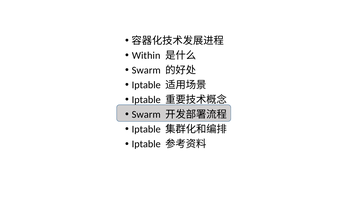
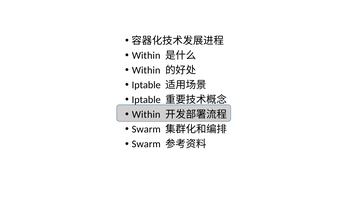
Swarm: Swarm -> Within (146, 70)
Swarm: Swarm -> Within (146, 114)
Iptable: Iptable -> Swarm (146, 129)
Iptable: Iptable -> Swarm (146, 144)
